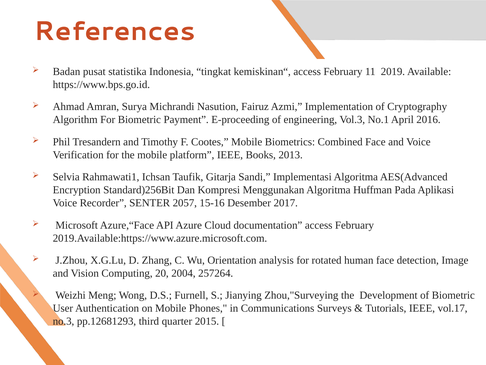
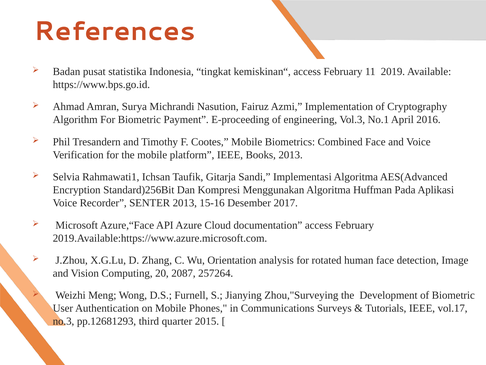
SENTER 2057: 2057 -> 2013 (185, 203)
2004: 2004 -> 2087 (183, 273)
